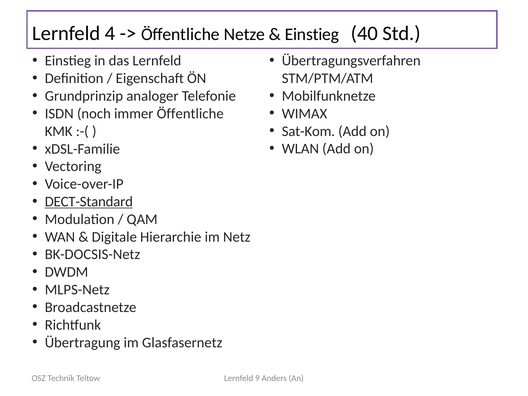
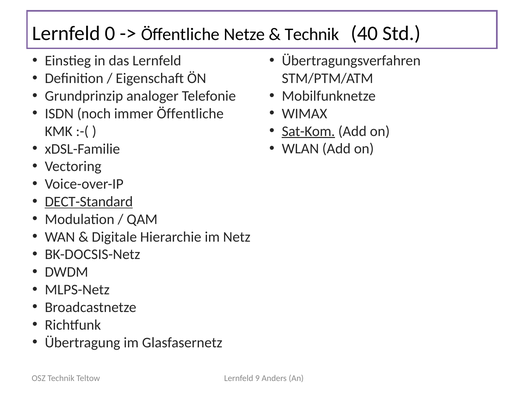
4: 4 -> 0 (110, 33)
Einstieg: Einstieg -> Technik (312, 34)
Sat-Kom underline: none -> present (308, 131)
